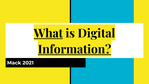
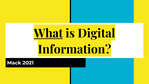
Information underline: present -> none (75, 49)
